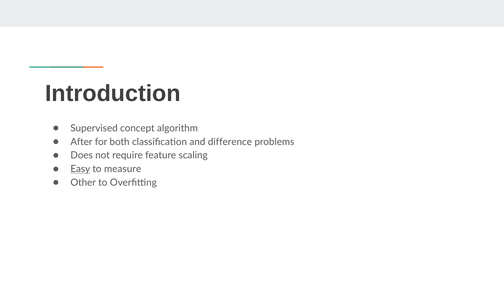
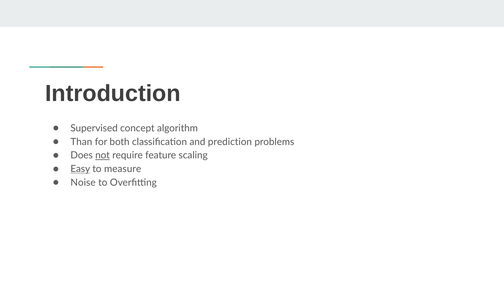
After: After -> Than (81, 142)
difference: difference -> prediction (230, 142)
not underline: none -> present (103, 155)
Other: Other -> Noise (83, 182)
